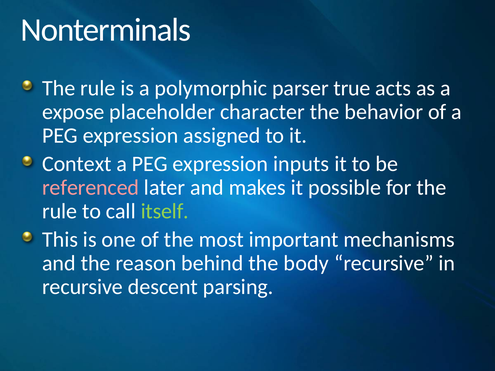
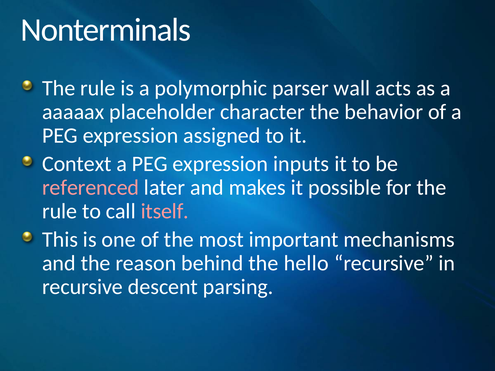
true: true -> wall (352, 88)
expose: expose -> aaaaax (73, 112)
itself colour: light green -> pink (165, 211)
body: body -> hello (306, 263)
